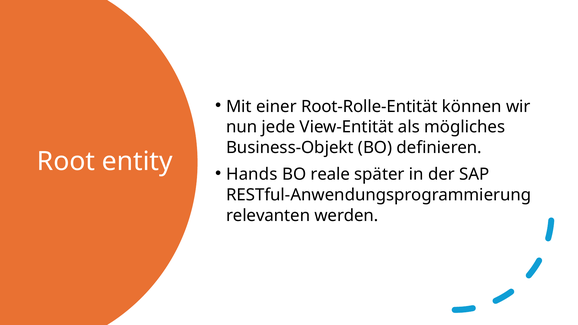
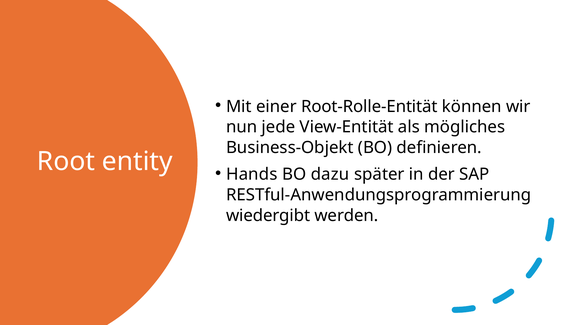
reale: reale -> dazu (330, 174)
relevanten: relevanten -> wiedergibt (268, 216)
